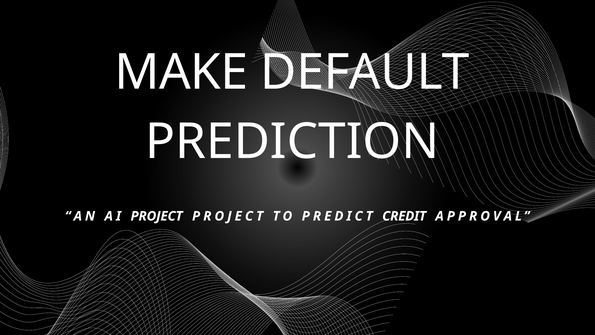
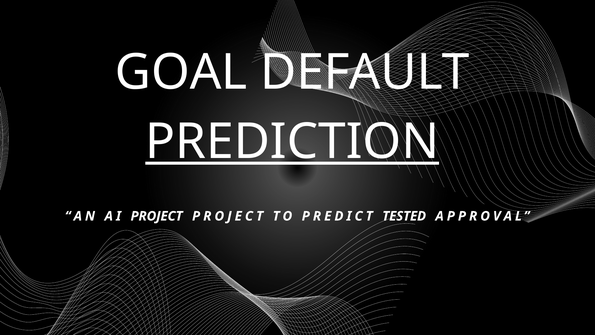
MAKE: MAKE -> GOAL (181, 72)
PREDICTION underline: none -> present (292, 142)
CREDIT: CREDIT -> TESTED (404, 216)
